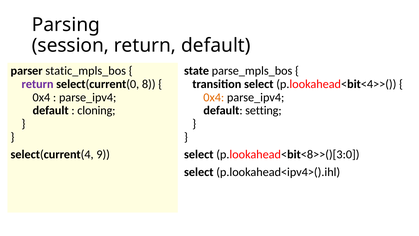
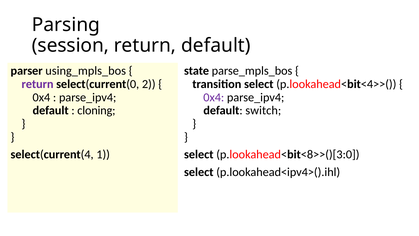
static_mpls_bos: static_mpls_bos -> using_mpls_bos (86, 71)
8: 8 -> 2 (149, 84)
0x4 colour: orange -> purple (214, 97)
setting: setting -> switch (263, 110)
9: 9 -> 1 (103, 154)
